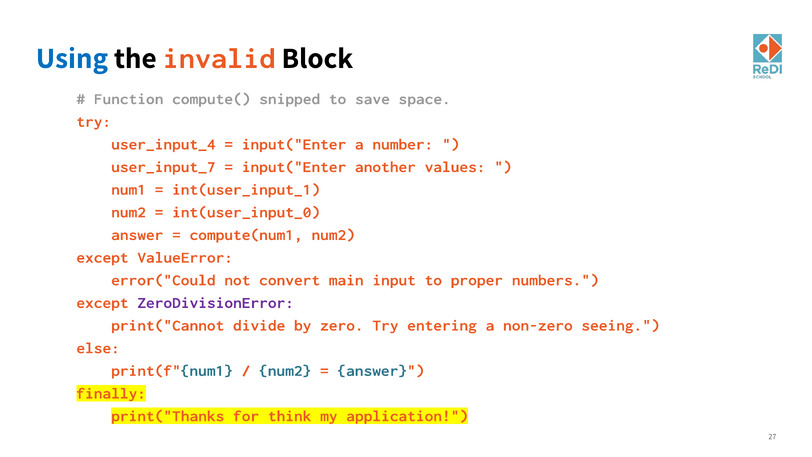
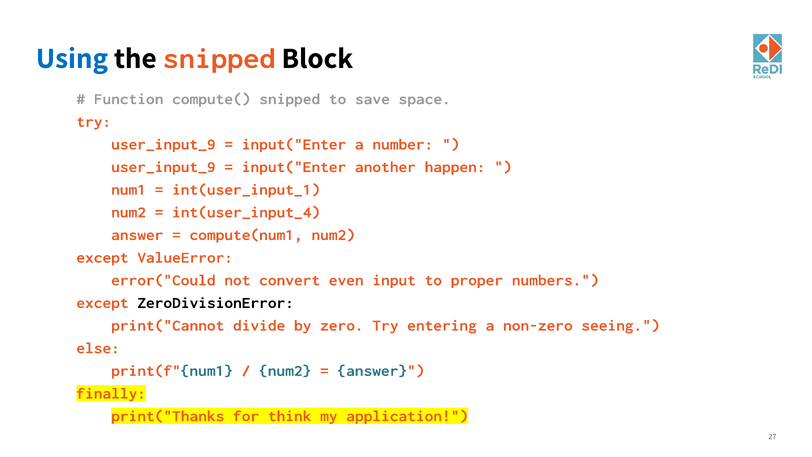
the invalid: invalid -> snipped (219, 58)
user_input_4: user_input_4 -> user_input_9 (163, 144)
user_input_7: user_input_7 -> user_input_9 (163, 167)
values: values -> happen (455, 167)
int(user_input_0: int(user_input_0 -> int(user_input_4 (246, 212)
main: main -> even (346, 280)
ZeroDivisionError colour: purple -> black (216, 303)
